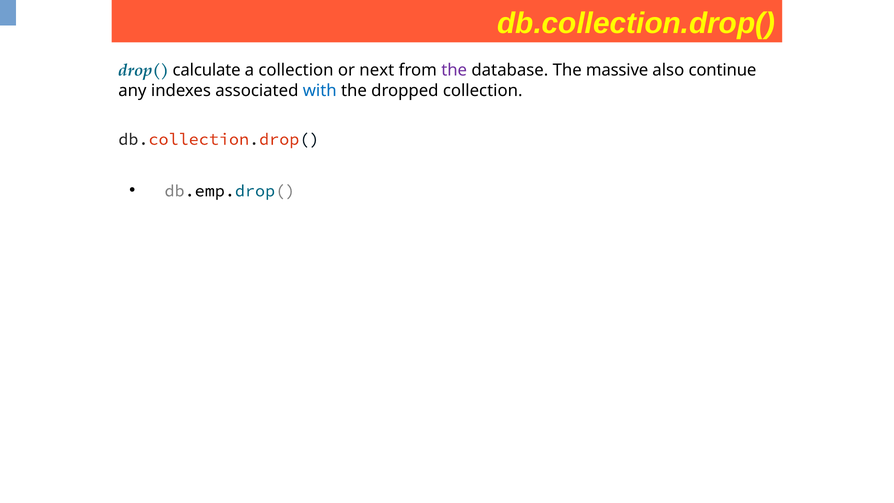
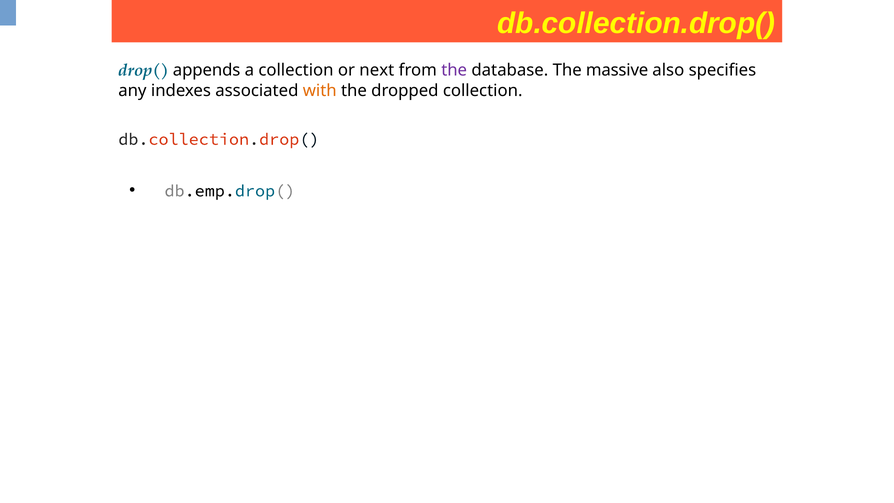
calculate: calculate -> appends (207, 70)
continue: continue -> specifies (722, 70)
with colour: blue -> orange (320, 91)
